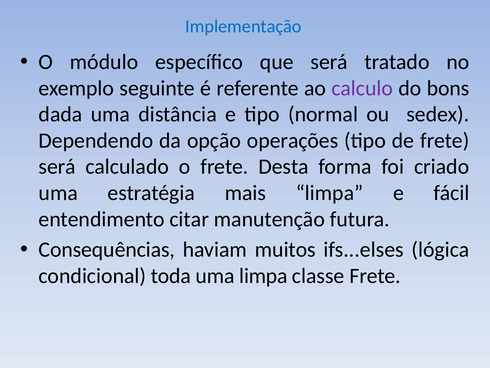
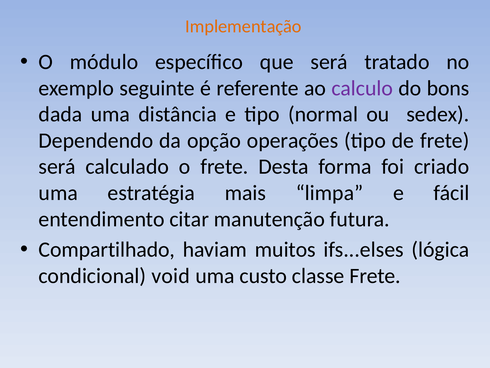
Implementação colour: blue -> orange (243, 26)
Consequências: Consequências -> Compartilhado (107, 249)
toda: toda -> void (171, 276)
uma limpa: limpa -> custo (263, 276)
